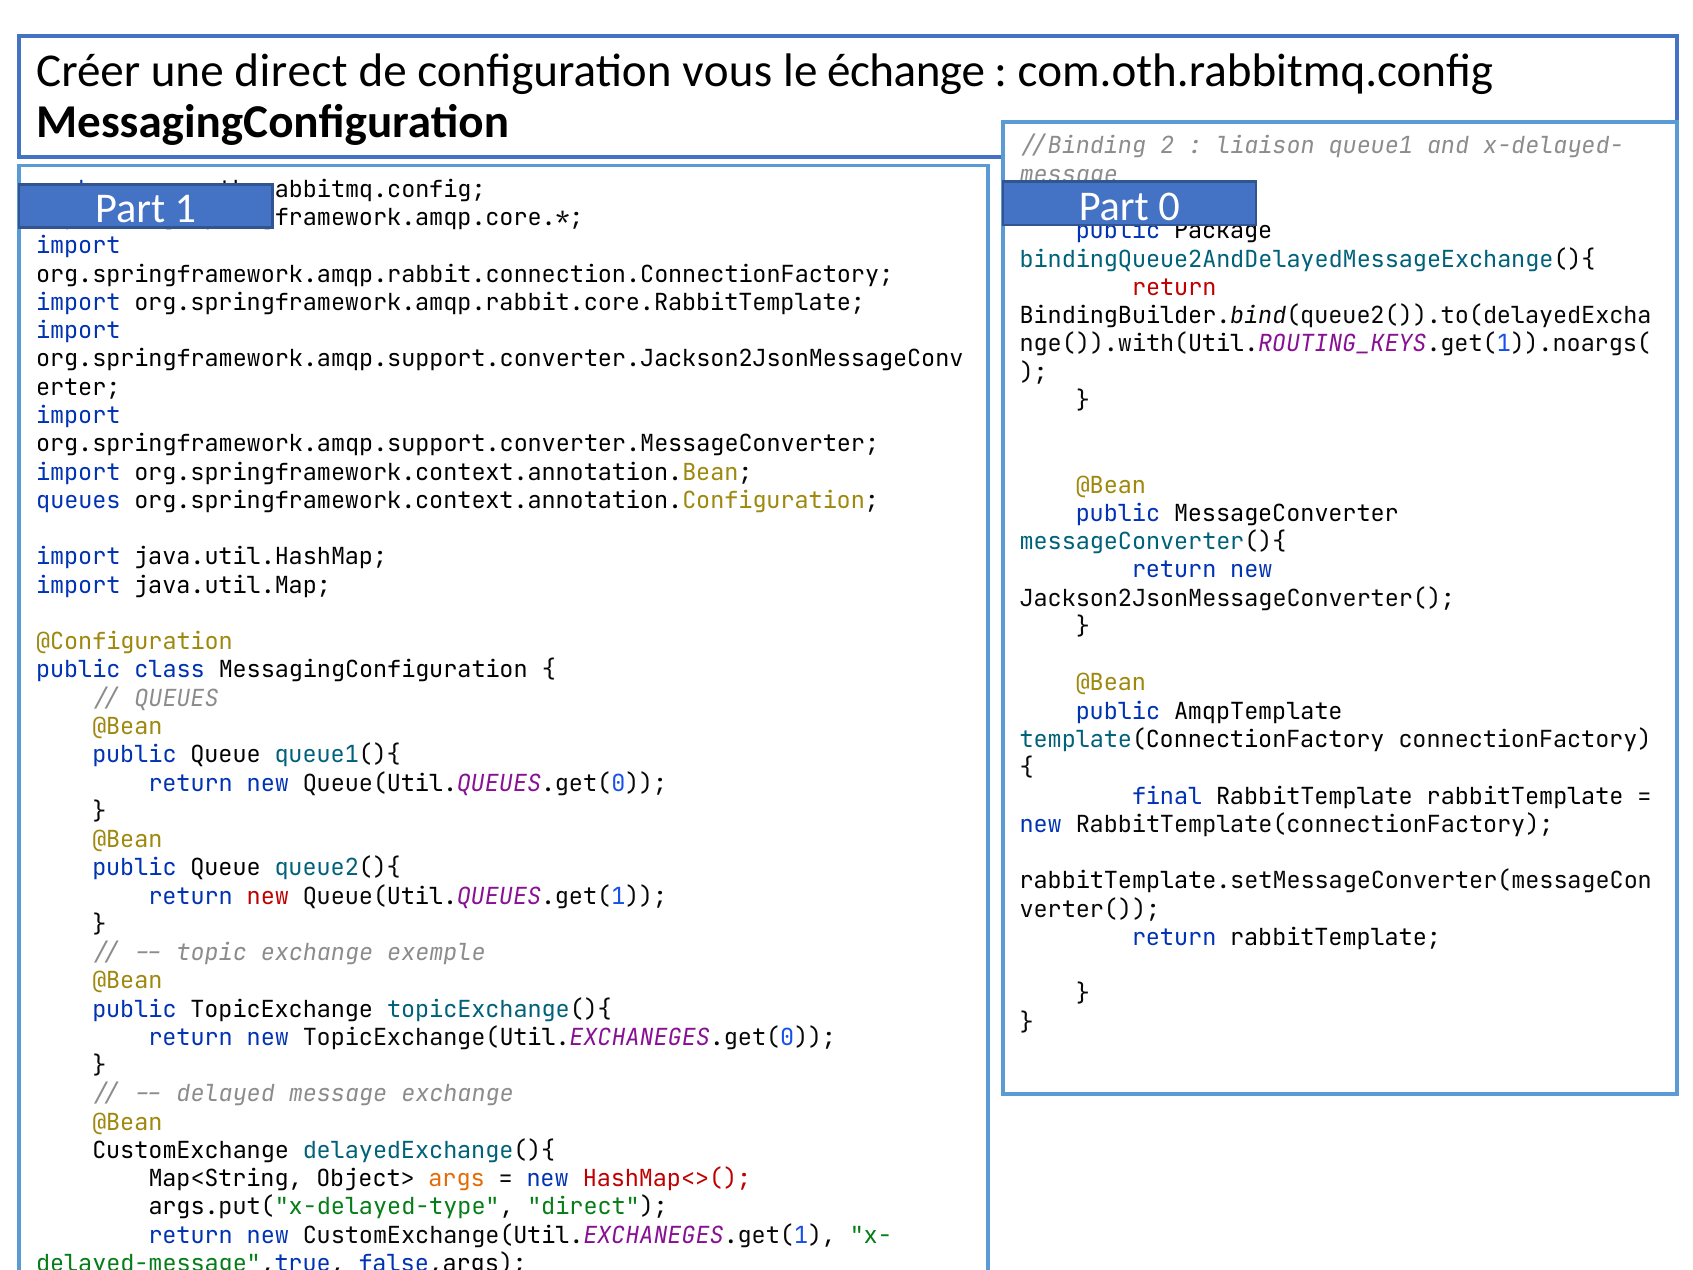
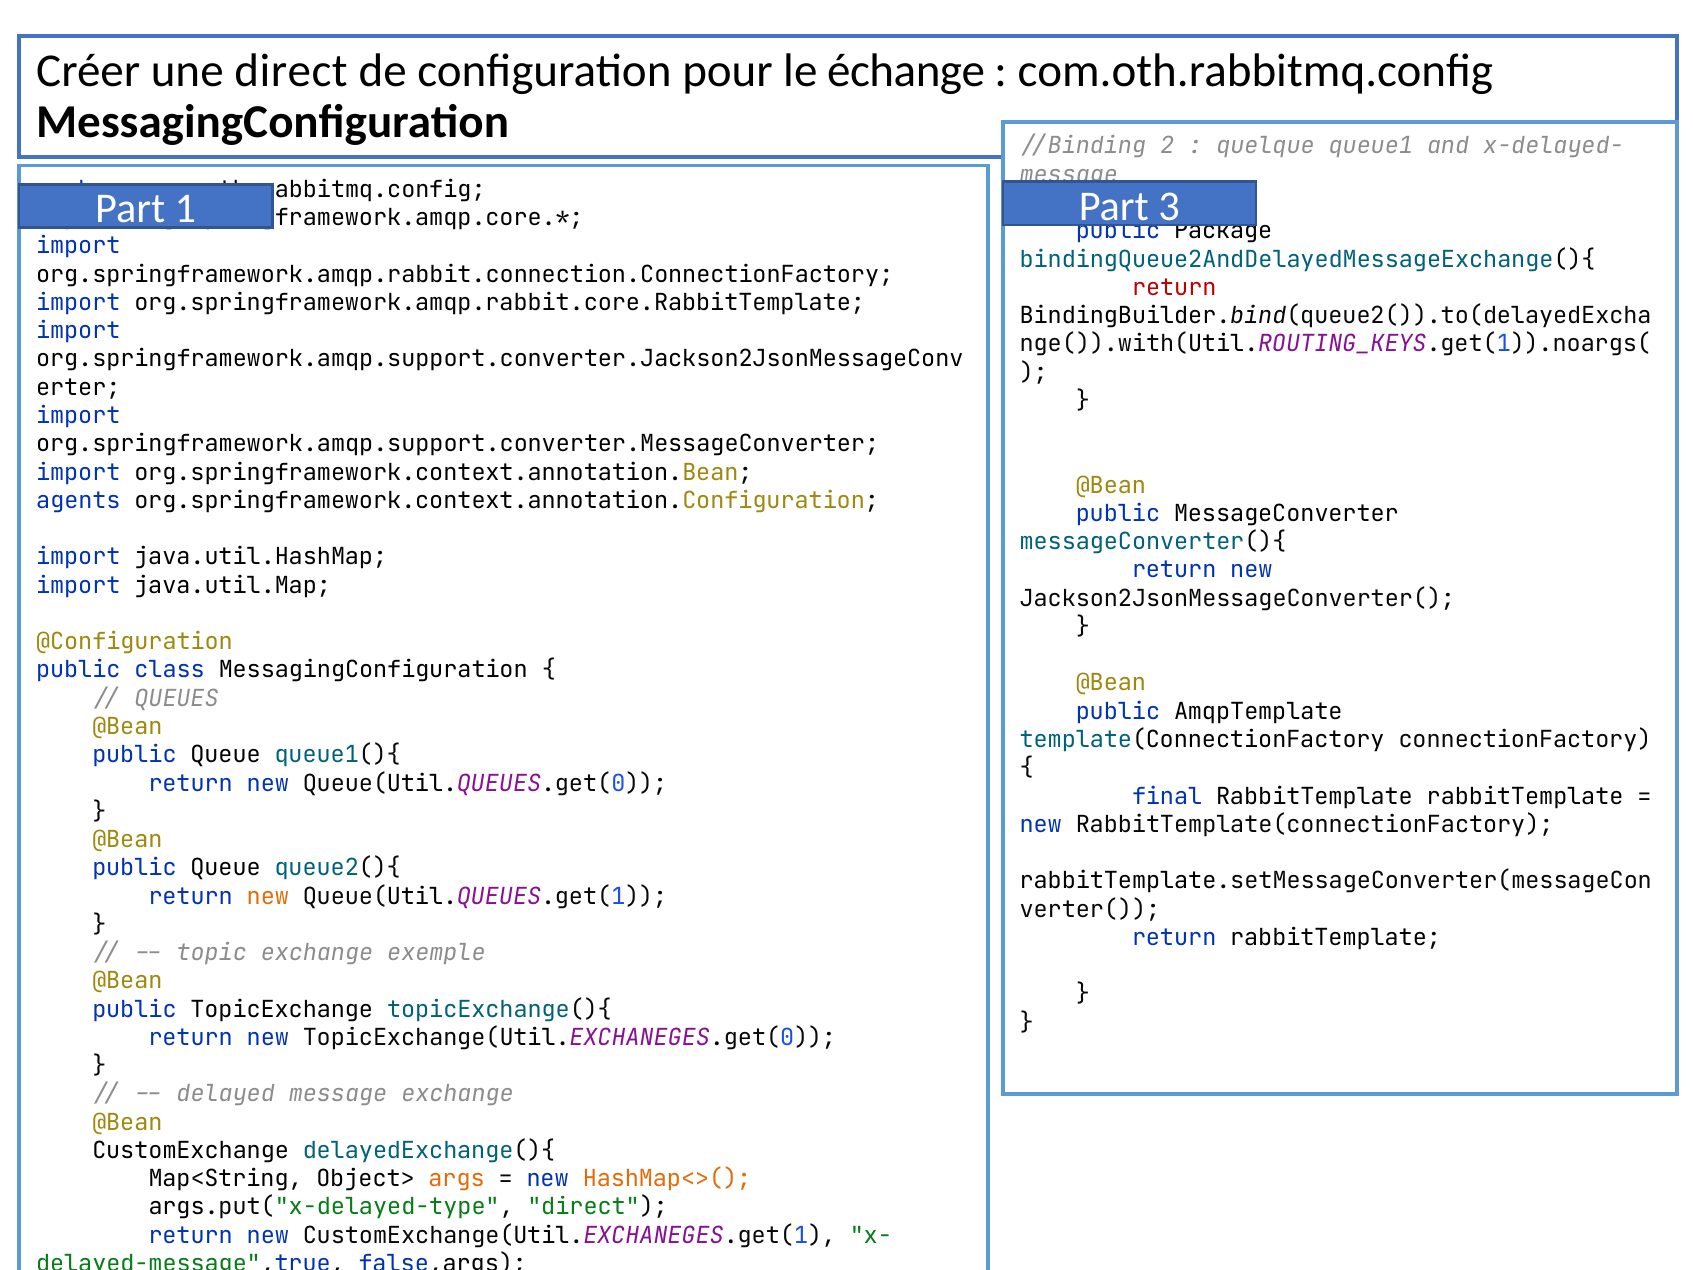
vous: vous -> pour (727, 71)
liaison: liaison -> quelque (1266, 146)
0: 0 -> 3 (1169, 206)
queues: queues -> agents (78, 500)
new colour: red -> orange (268, 896)
HashMap<>( colour: red -> orange (667, 1179)
